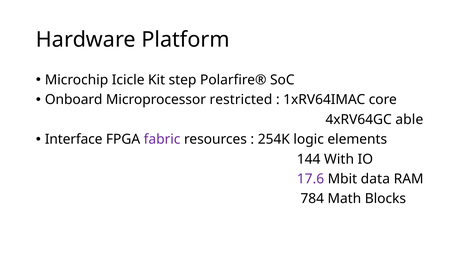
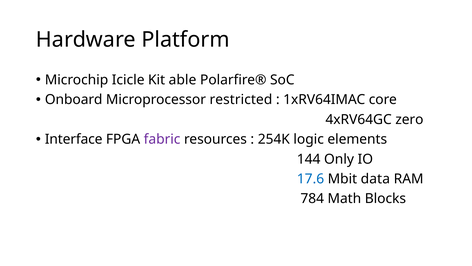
step: step -> able (183, 80)
able: able -> zero (409, 119)
With: With -> Only (339, 159)
17.6 colour: purple -> blue (311, 179)
